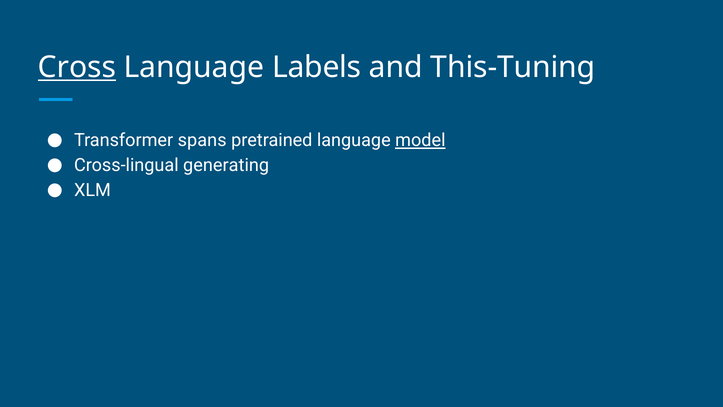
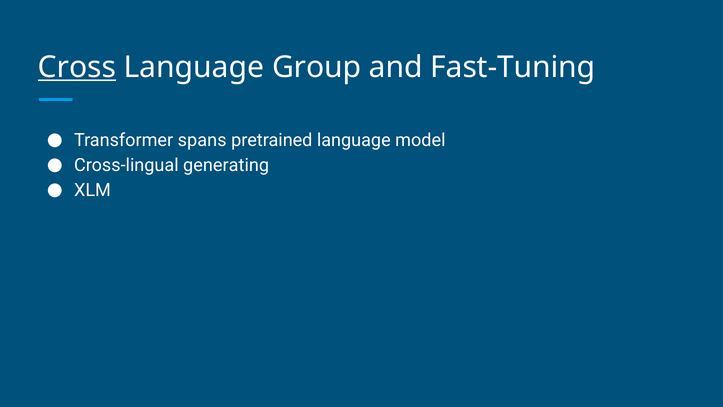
Labels: Labels -> Group (317, 67)
This-Tuning: This-Tuning -> Fast-Tuning (513, 67)
model underline: present -> none (420, 140)
